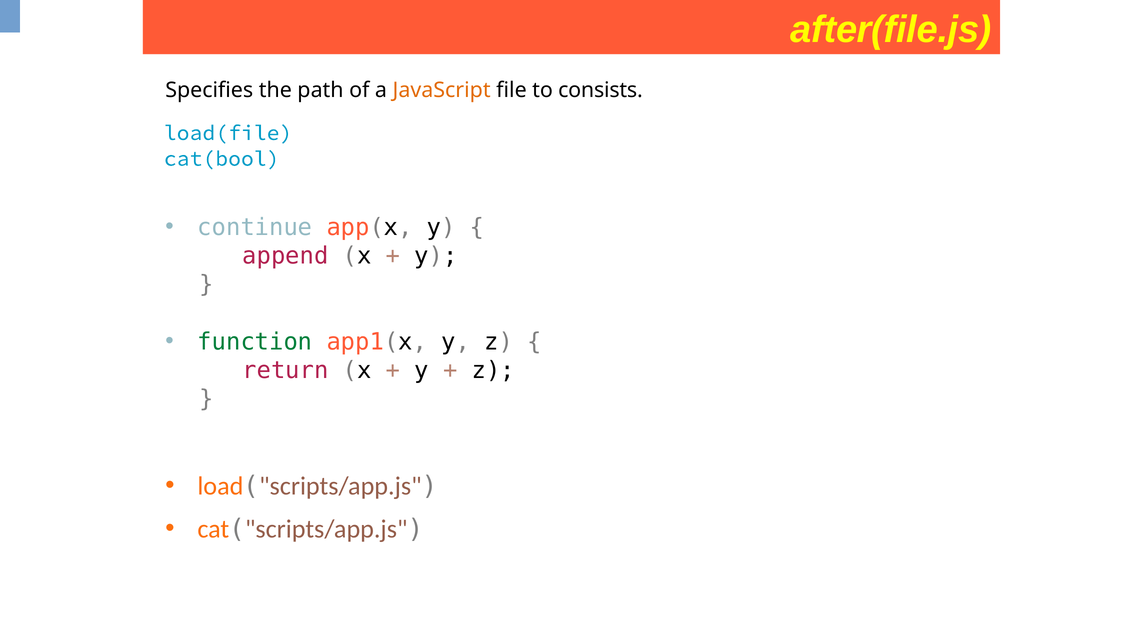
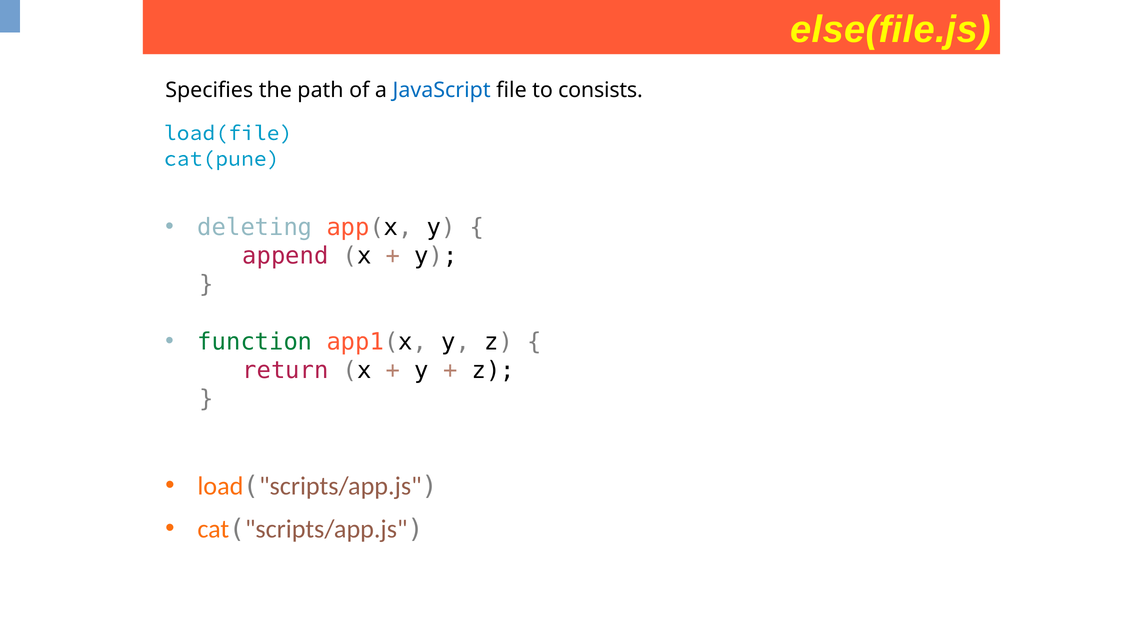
after(file.js: after(file.js -> else(file.js (891, 30)
JavaScript colour: orange -> blue (442, 90)
cat(bool: cat(bool -> cat(pune (222, 159)
continue: continue -> deleting (255, 227)
